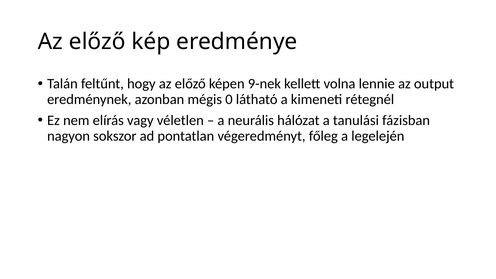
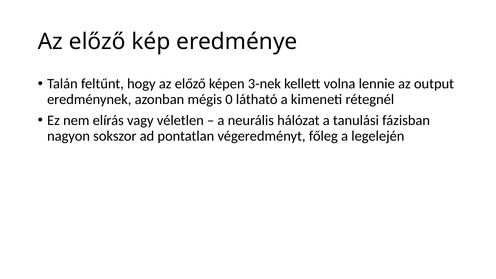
9-nek: 9-nek -> 3-nek (264, 84)
